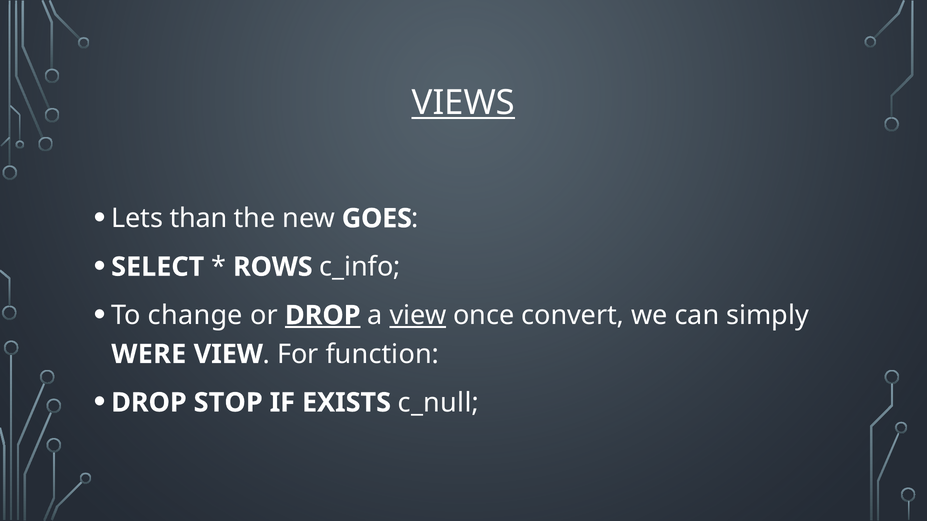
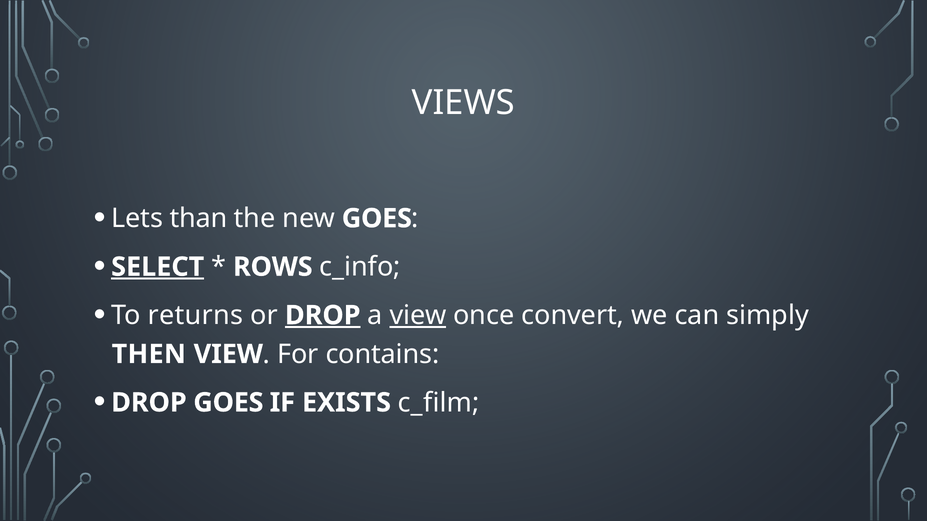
VIEWS underline: present -> none (463, 103)
SELECT underline: none -> present (158, 267)
change: change -> returns (195, 316)
WERE: WERE -> THEN (149, 354)
function: function -> contains (382, 354)
DROP STOP: STOP -> GOES (228, 403)
c_null: c_null -> c_film (439, 403)
